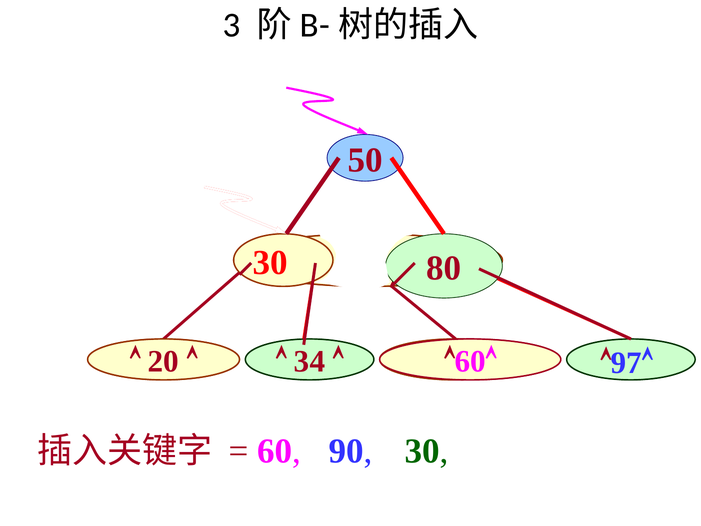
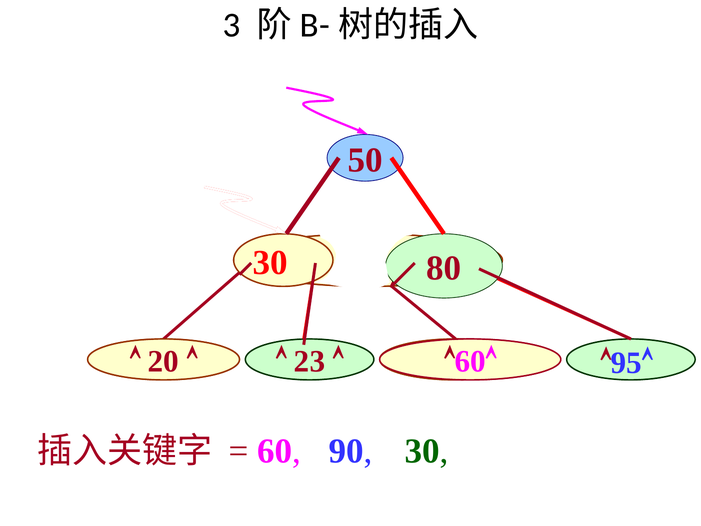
34: 34 -> 23 (310, 361)
97: 97 -> 95 (626, 363)
